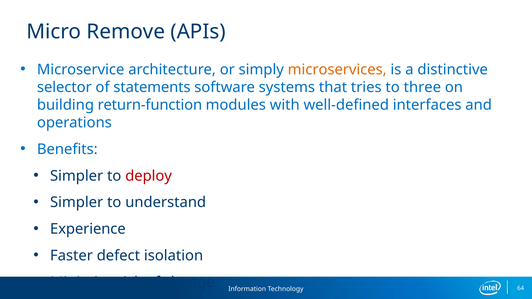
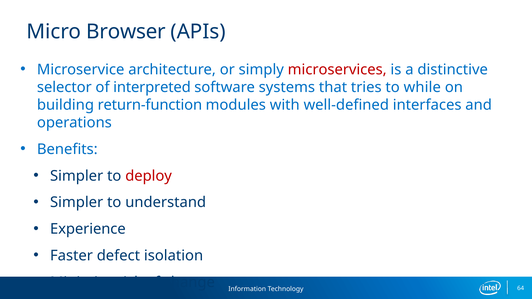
Remove: Remove -> Browser (126, 32)
microservices colour: orange -> red (337, 70)
statements: statements -> interpreted (152, 87)
three: three -> while (422, 87)
